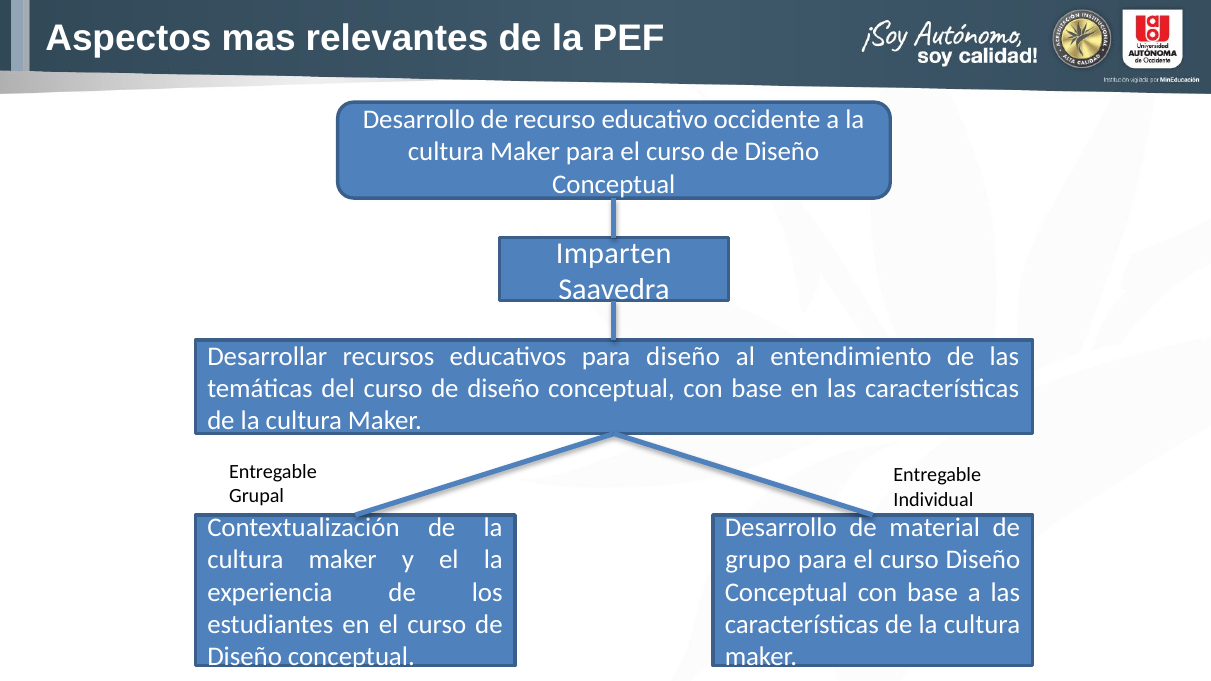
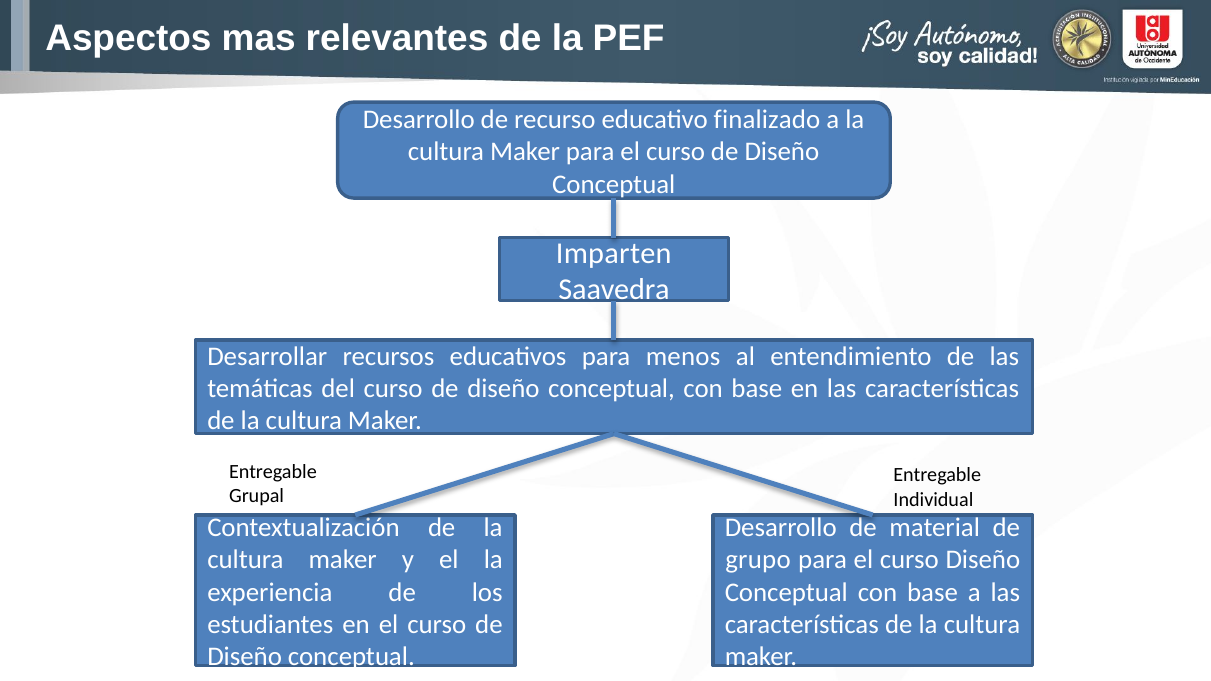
occidente: occidente -> finalizado (767, 120)
para diseño: diseño -> menos (683, 357)
